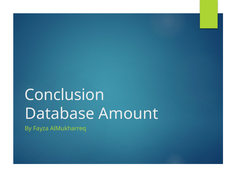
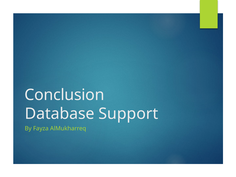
Amount: Amount -> Support (128, 114)
